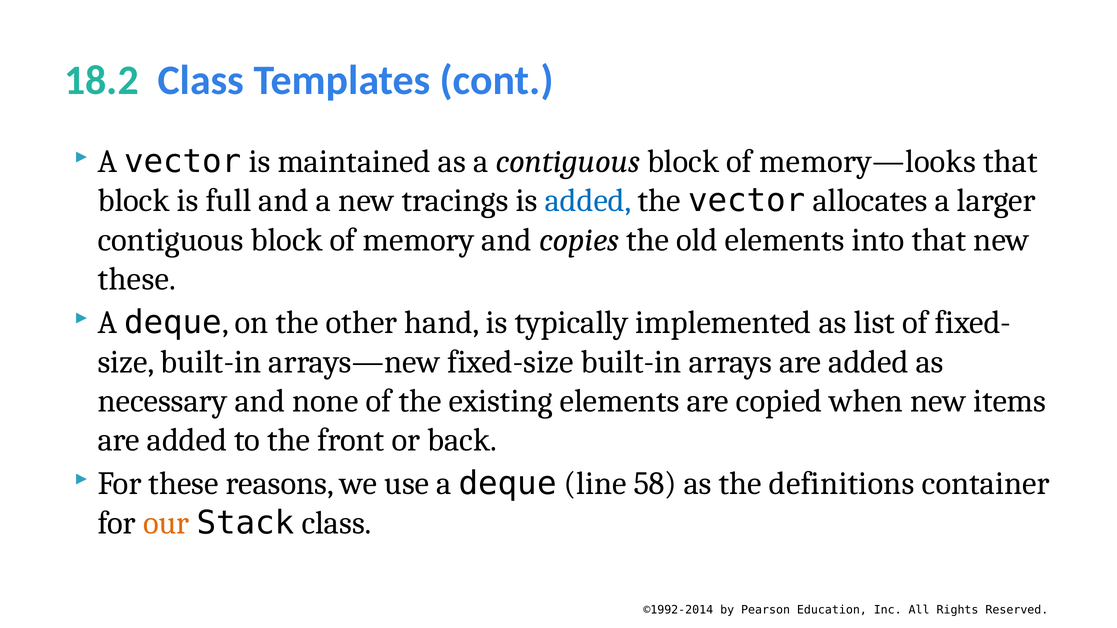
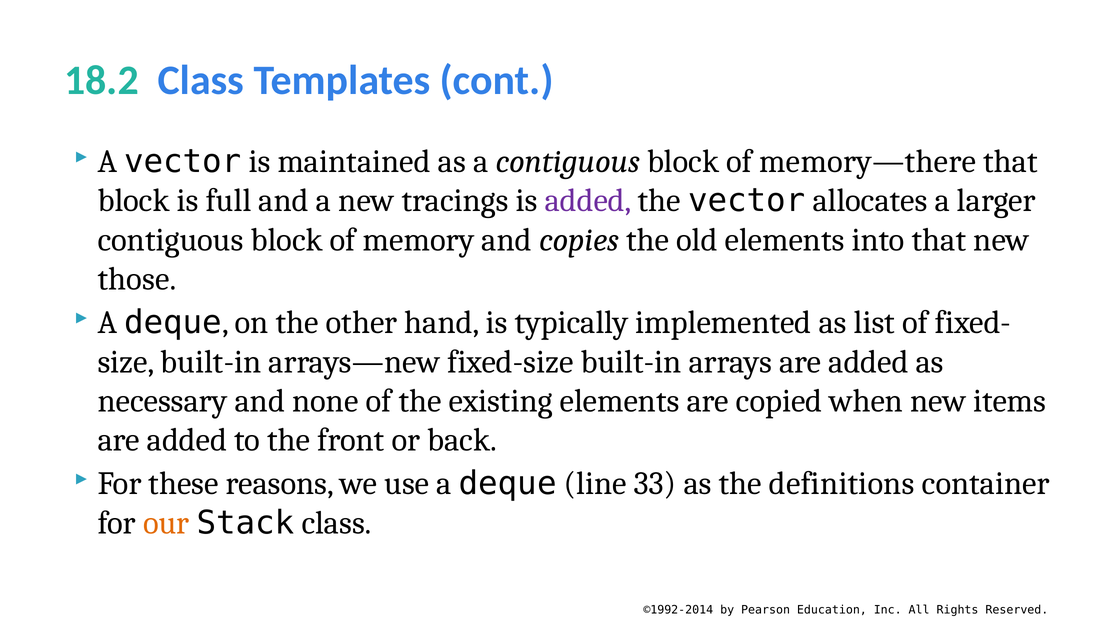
memory—looks: memory—looks -> memory—there (868, 162)
added colour: blue -> purple (588, 201)
these: these -> those (137, 279)
58: 58 -> 33 (655, 484)
